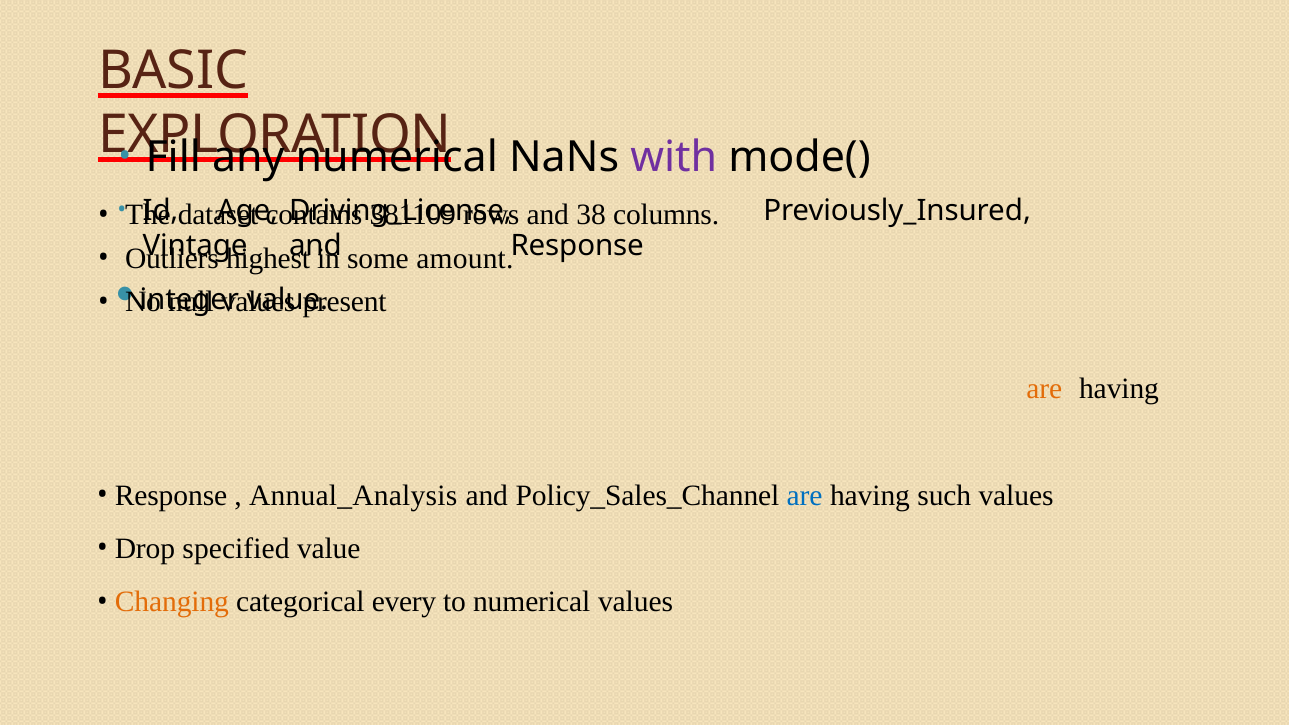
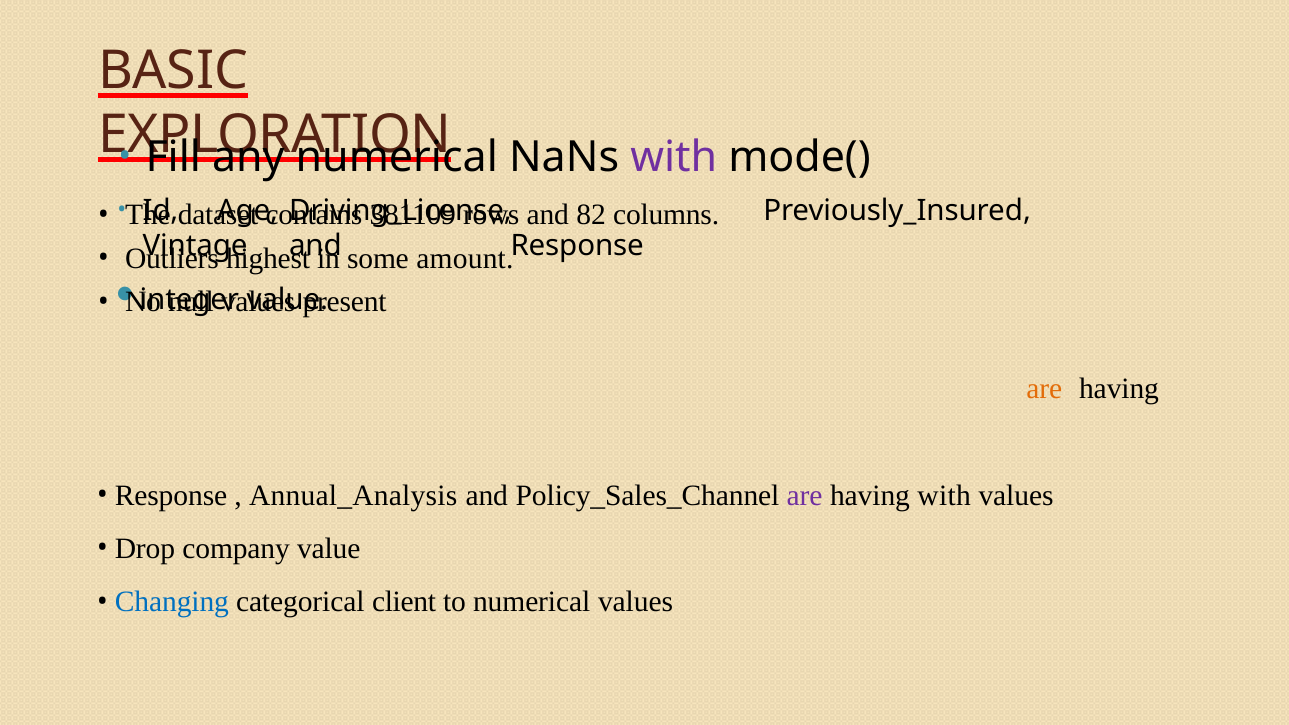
38: 38 -> 82 (591, 215)
are colour: blue -> purple (805, 495)
having such: such -> with (944, 495)
specified: specified -> company (236, 549)
Changing colour: orange -> blue (172, 602)
every: every -> client (404, 602)
